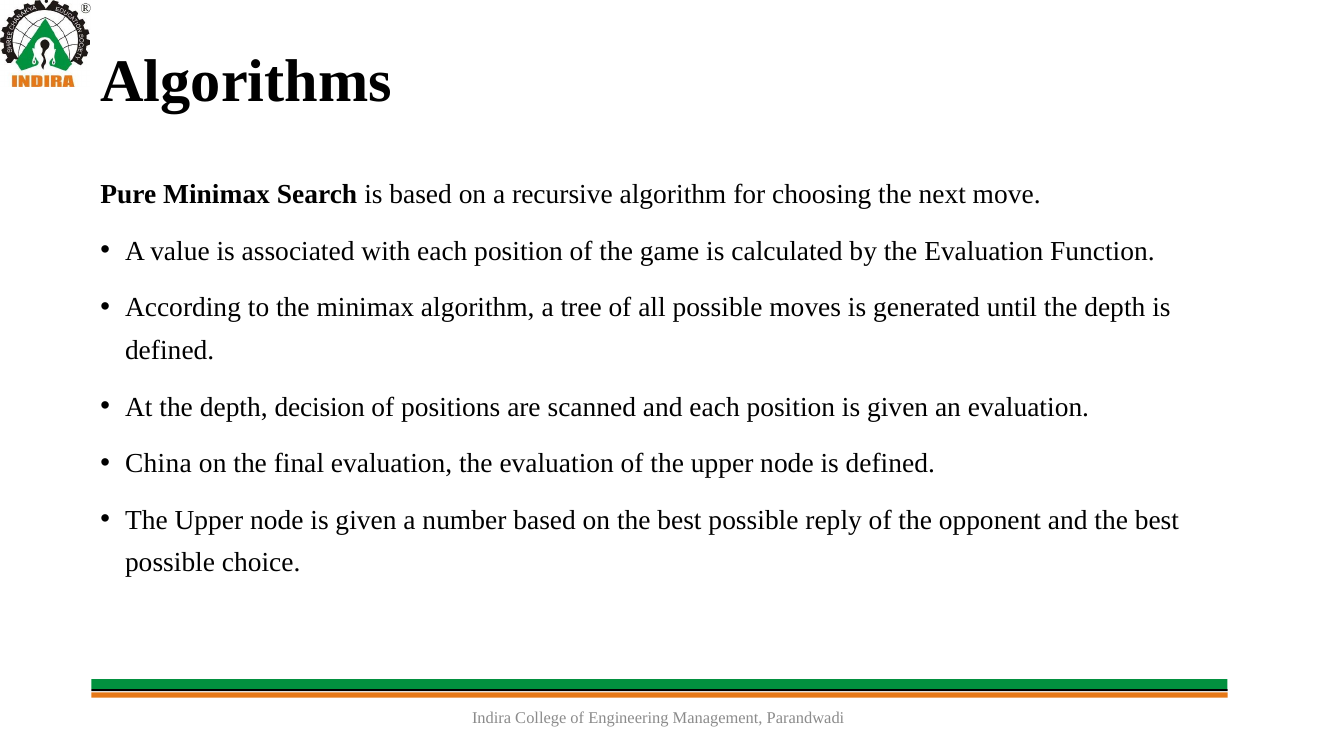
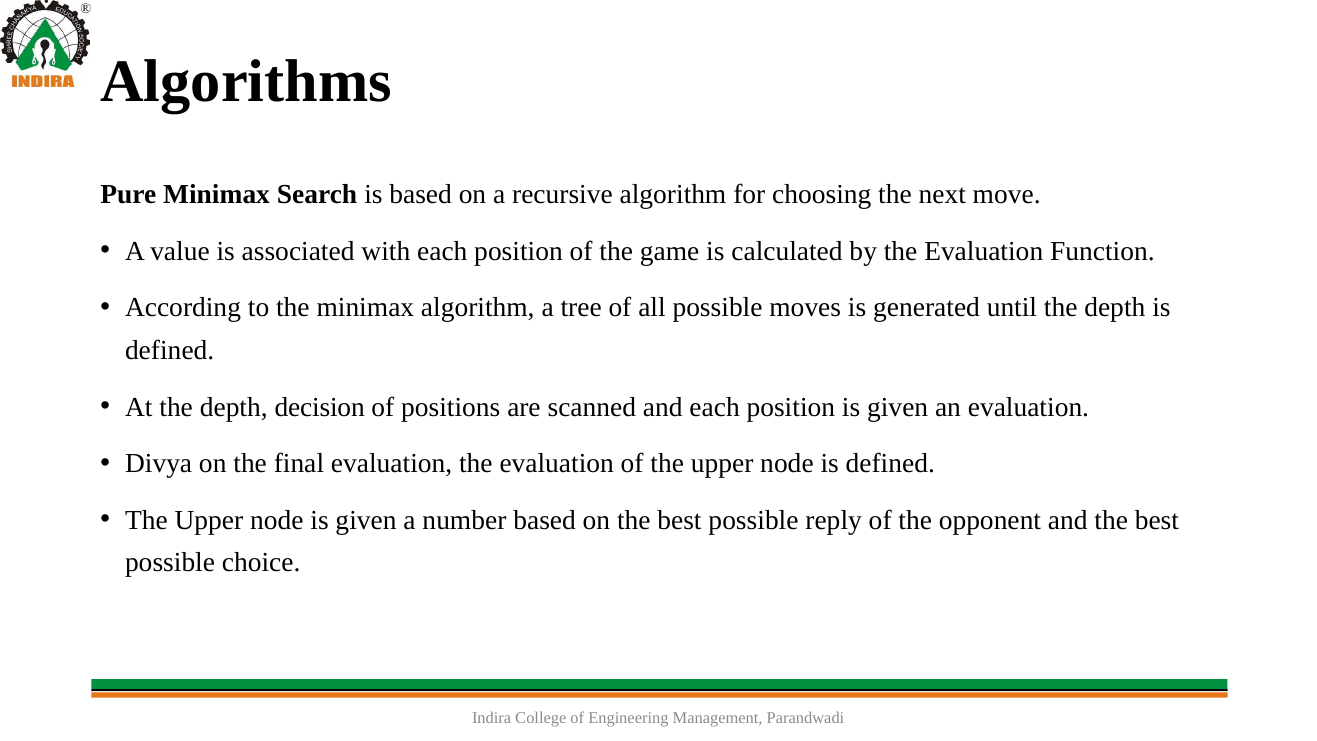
China: China -> Divya (159, 463)
